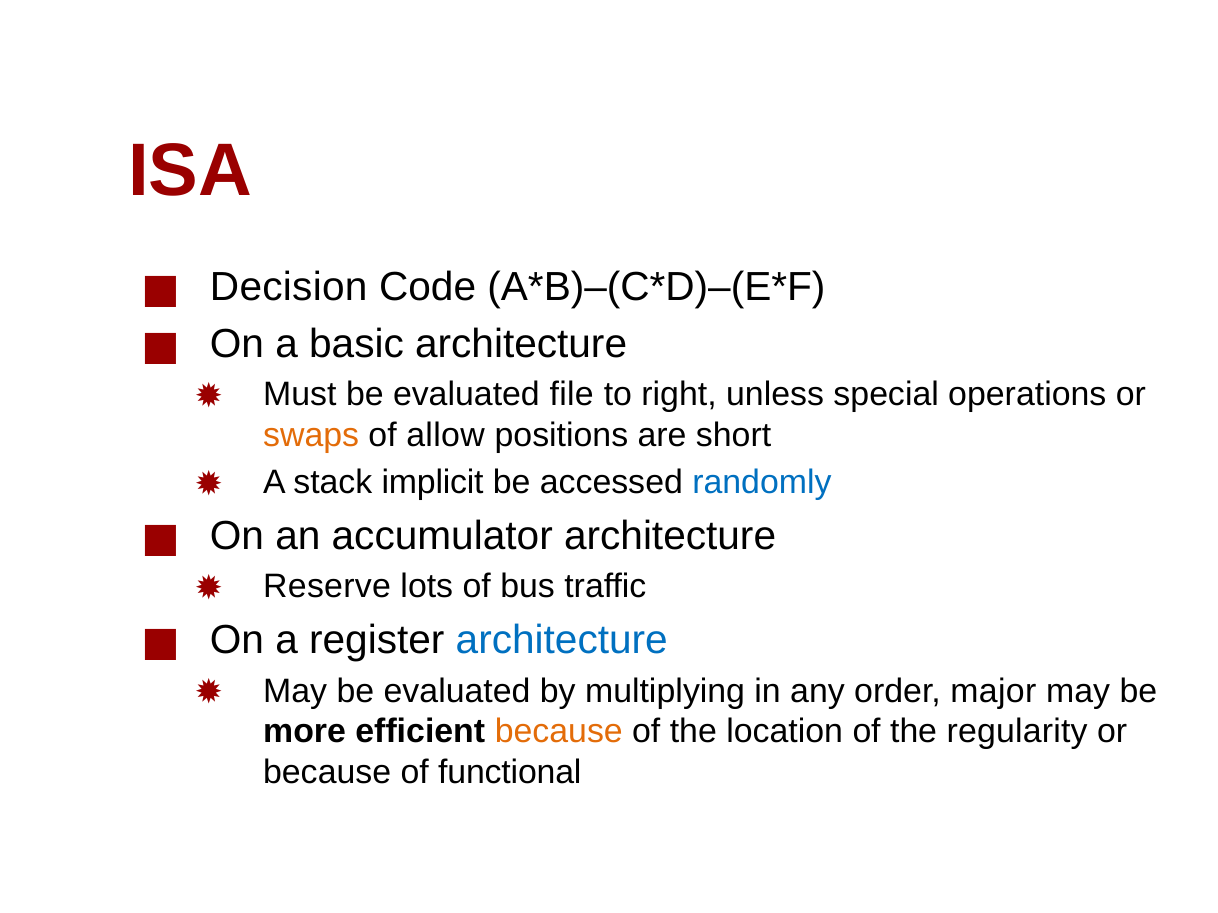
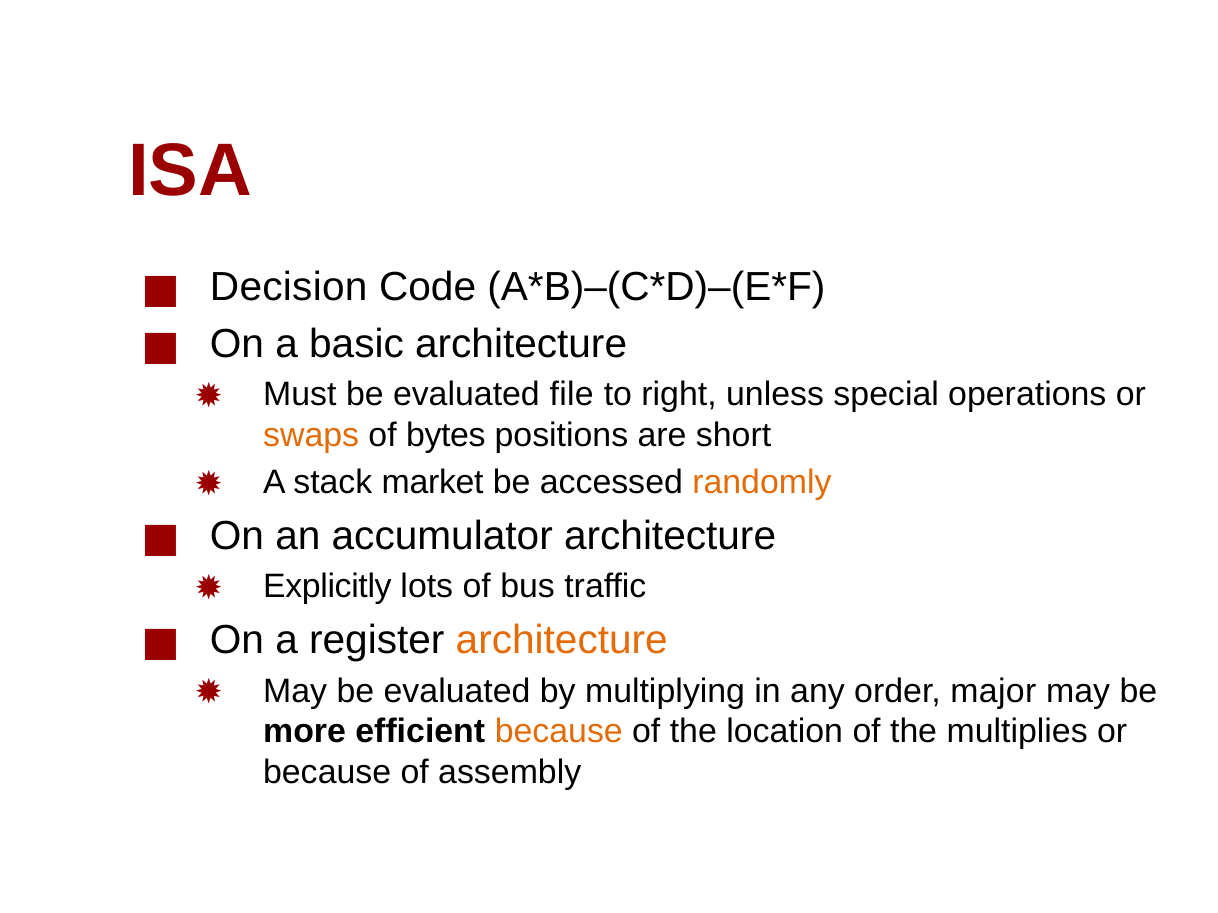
allow: allow -> bytes (446, 435)
implicit: implicit -> market (433, 483)
randomly colour: blue -> orange (762, 483)
Reserve: Reserve -> Explicitly (327, 587)
architecture colour: blue -> orange (562, 640)
regularity: regularity -> multiplies (1017, 732)
functional: functional -> assembly (510, 772)
